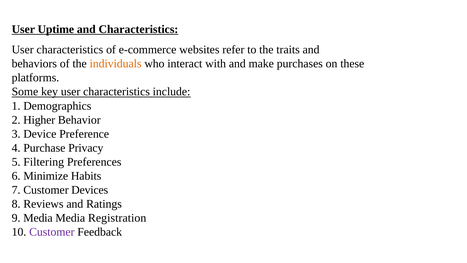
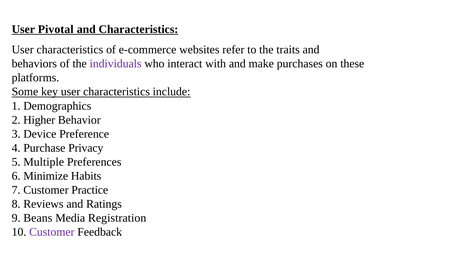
Uptime: Uptime -> Pivotal (56, 29)
individuals colour: orange -> purple (116, 64)
Filtering: Filtering -> Multiple (44, 162)
Devices: Devices -> Practice (90, 190)
9 Media: Media -> Beans (38, 218)
